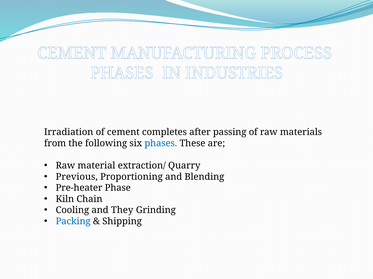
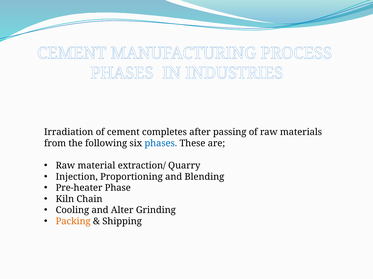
Previous: Previous -> Injection (77, 177)
They: They -> Alter (122, 211)
Packing colour: blue -> orange (73, 222)
